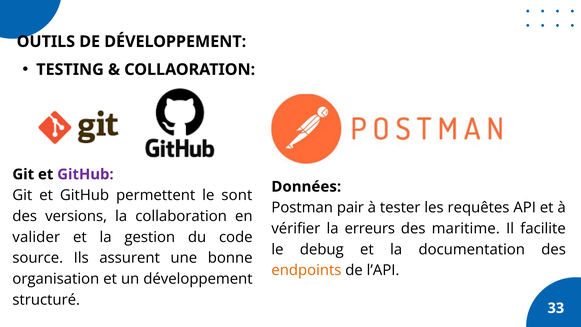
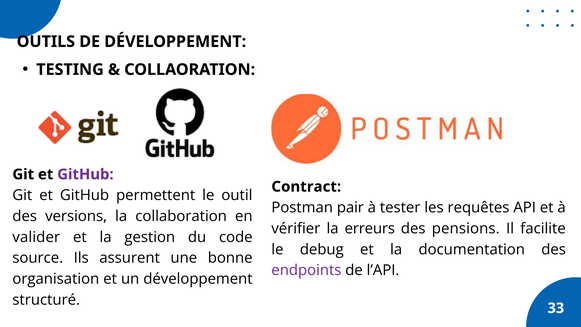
Données: Données -> Contract (306, 187)
sont: sont -> outil (237, 195)
maritime: maritime -> pensions (466, 228)
endpoints colour: orange -> purple (306, 270)
